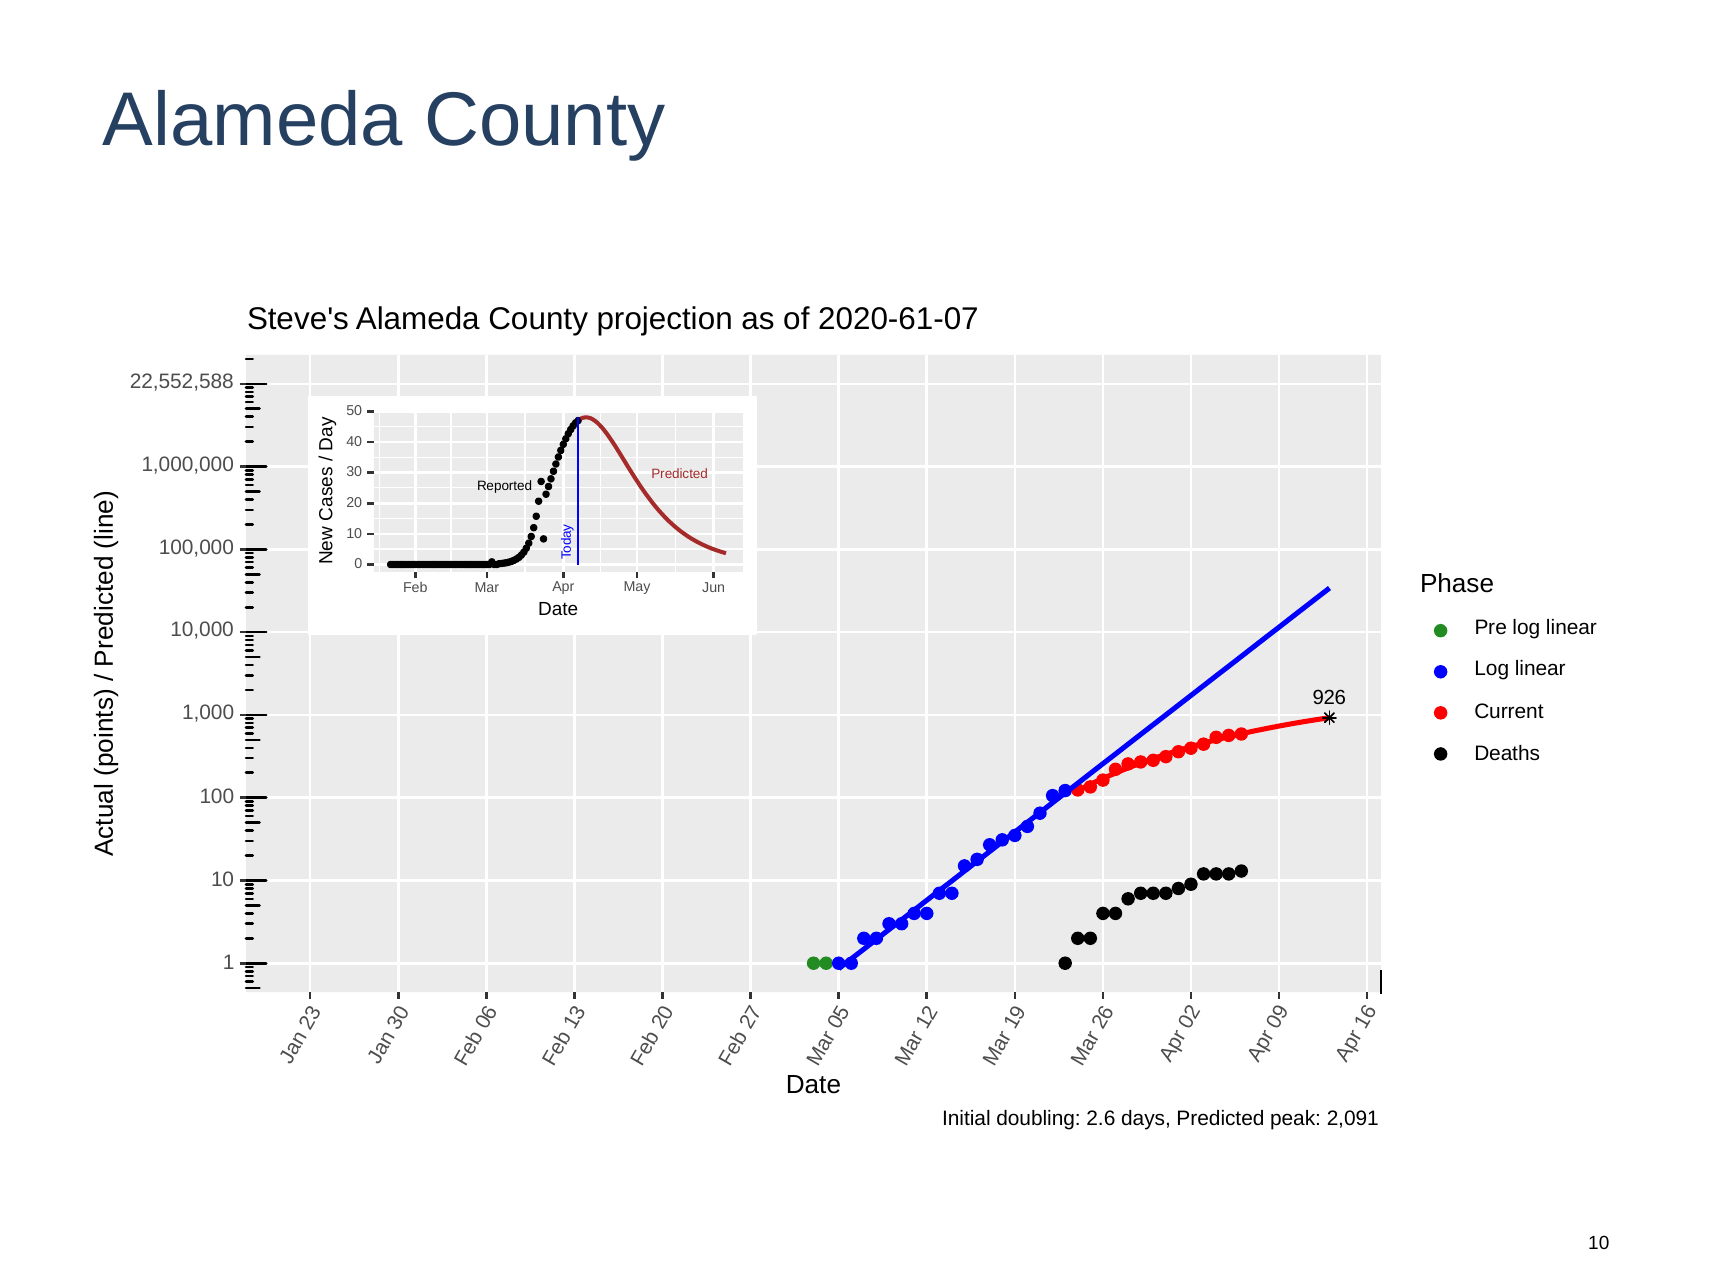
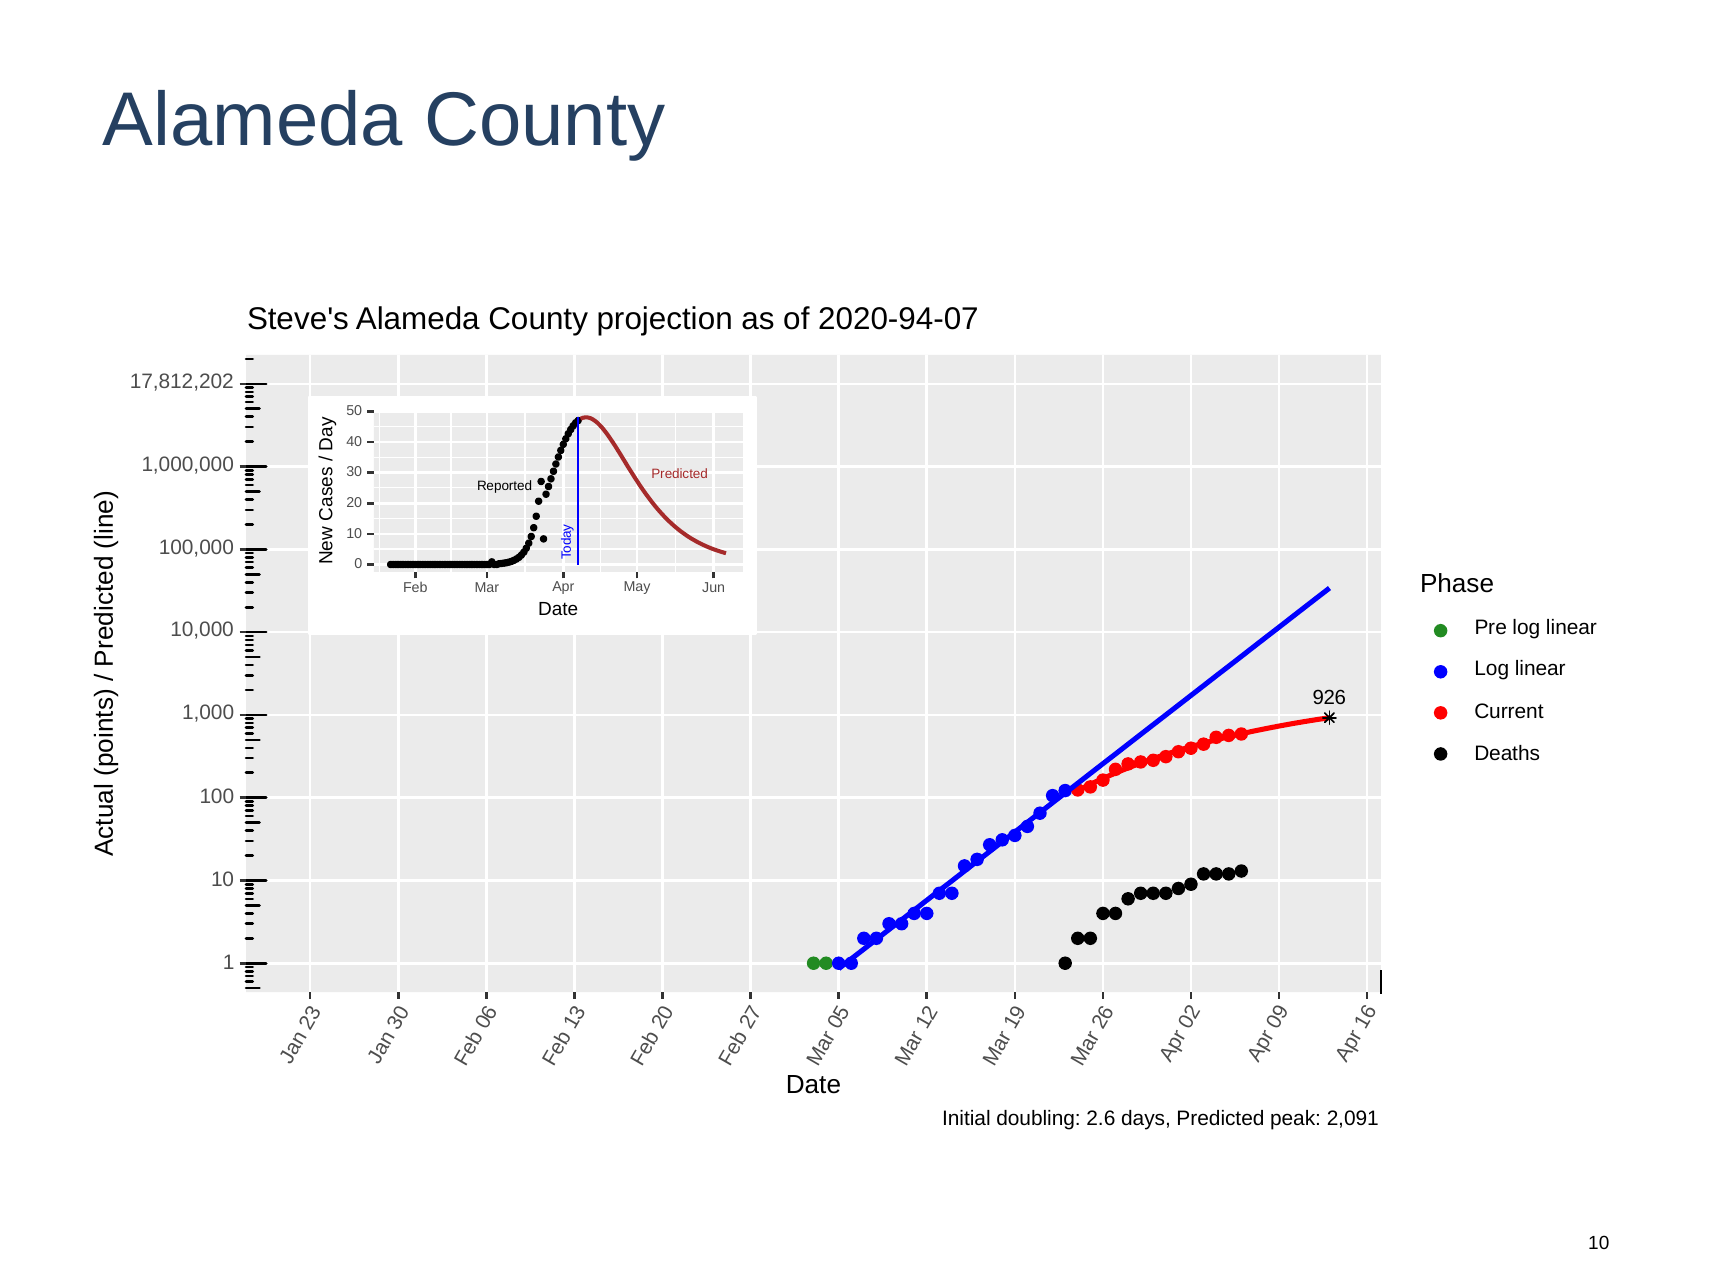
2020-61-07: 2020-61-07 -> 2020-94-07 (898, 319)
22,552,588: 22,552,588 -> 17,812,202 (182, 382)
